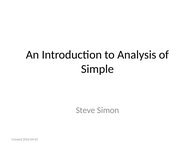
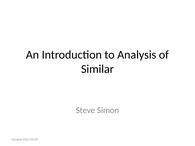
Simple: Simple -> Similar (97, 69)
